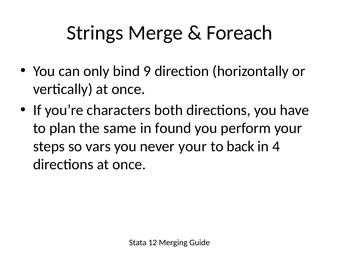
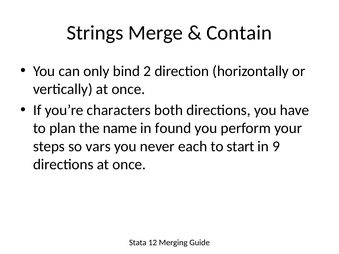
Foreach: Foreach -> Contain (239, 33)
9: 9 -> 2 (147, 71)
same: same -> name (120, 128)
never your: your -> each (193, 146)
back: back -> start (241, 146)
4: 4 -> 9 (276, 146)
